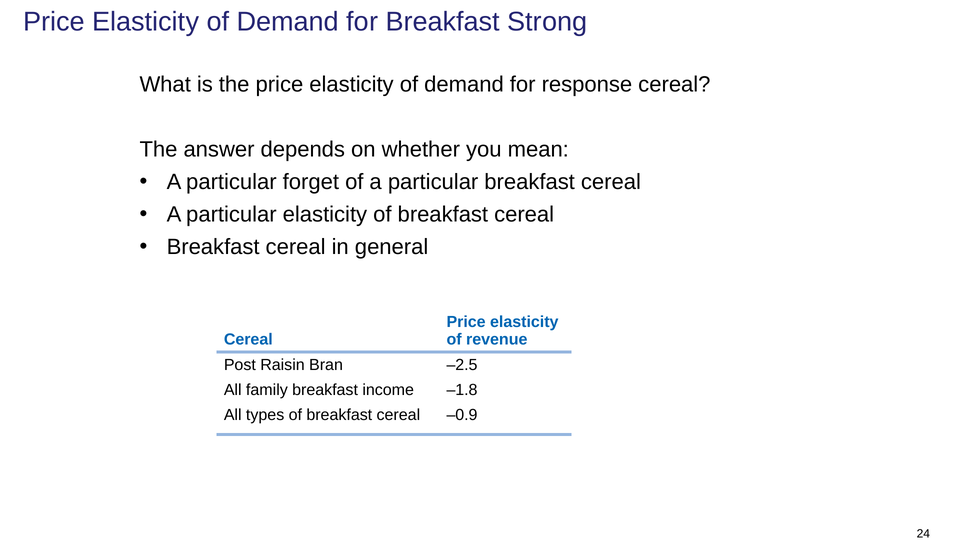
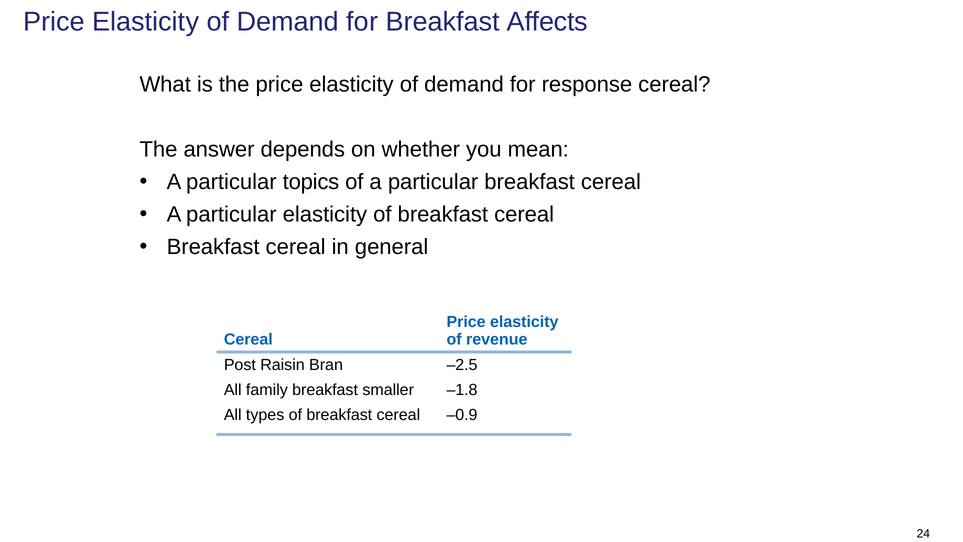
Strong: Strong -> Affects (547, 22)
forget: forget -> topics (311, 182)
income: income -> smaller (388, 390)
